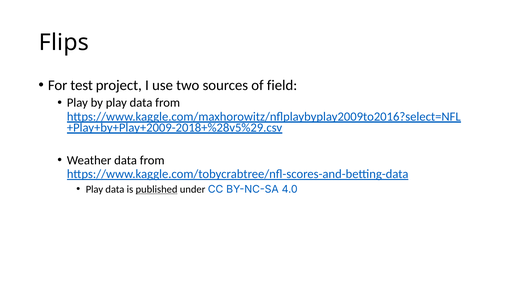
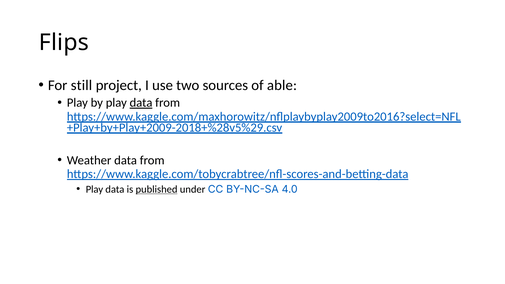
test: test -> still (81, 85)
field: field -> able (282, 85)
data underline: none -> present (141, 103)
